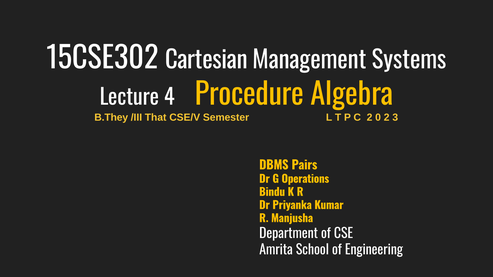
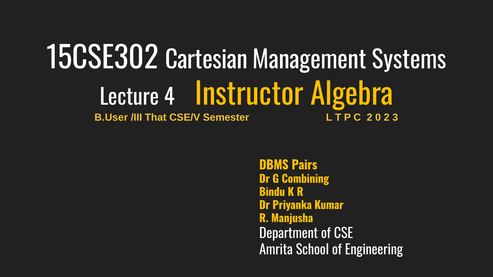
Procedure: Procedure -> Instructor (249, 95)
B.They: B.They -> B.User (111, 118)
Operations: Operations -> Combining (305, 179)
